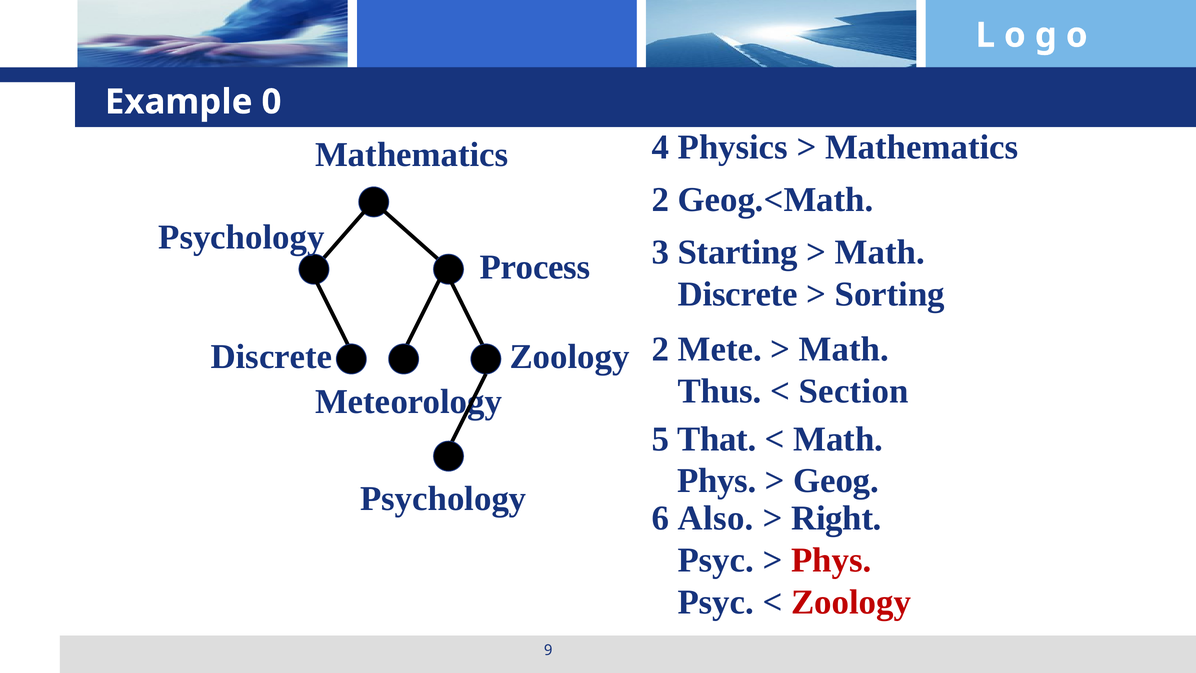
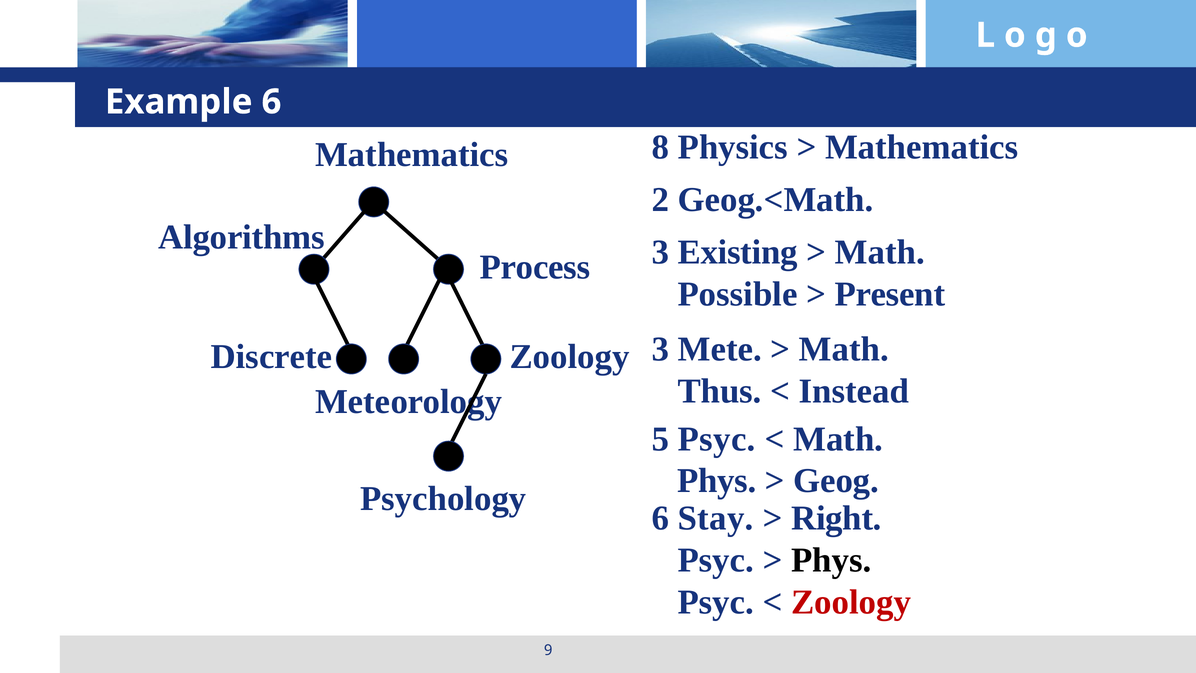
Example 0: 0 -> 6 (271, 102)
4: 4 -> 8 (660, 147)
Psychology: Psychology -> Algorithms (242, 237)
Starting: Starting -> Existing (738, 252)
Discrete: Discrete -> Possible (738, 294)
Sorting: Sorting -> Present (890, 294)
Zoology 2: 2 -> 3 (660, 349)
Section: Section -> Instead (854, 391)
5 That: That -> Psyc (717, 439)
Also: Also -> Stay (716, 518)
Phys colour: red -> black (831, 560)
